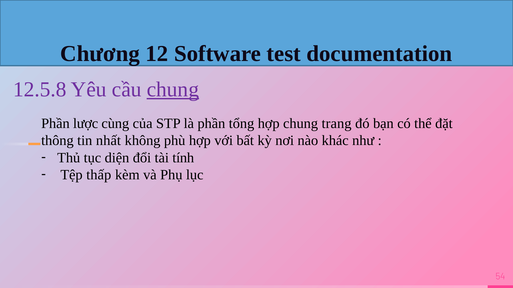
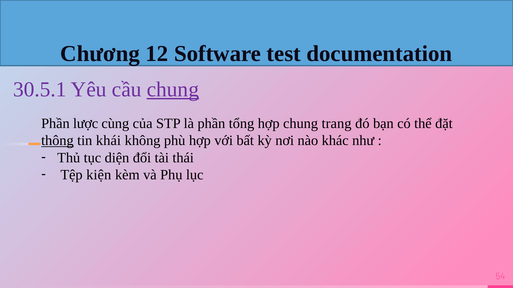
12.5.8: 12.5.8 -> 30.5.1 (40, 90)
thông underline: none -> present (57, 141)
nhất: nhất -> khái (108, 141)
tính: tính -> thái (183, 158)
thấp: thấp -> kiện (99, 175)
